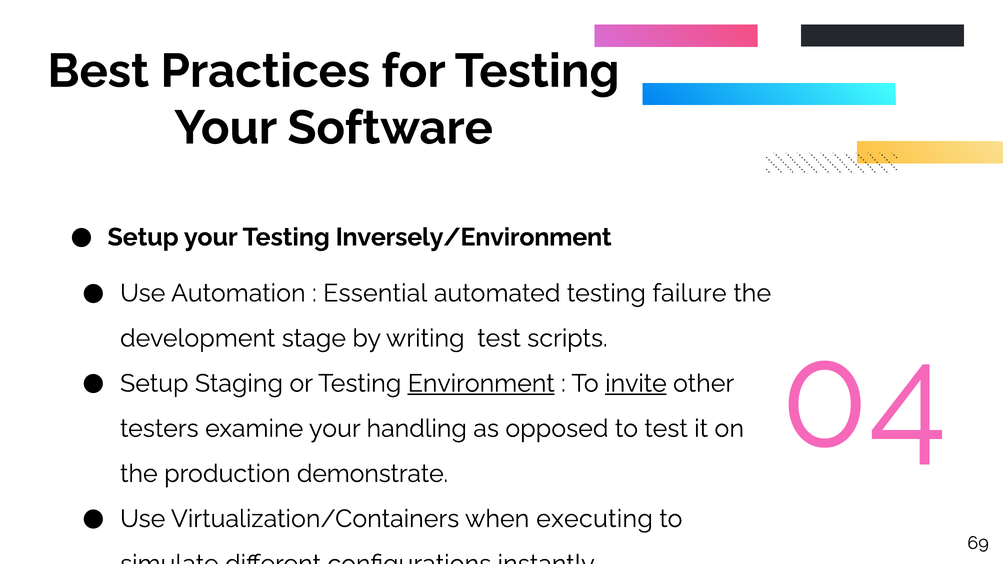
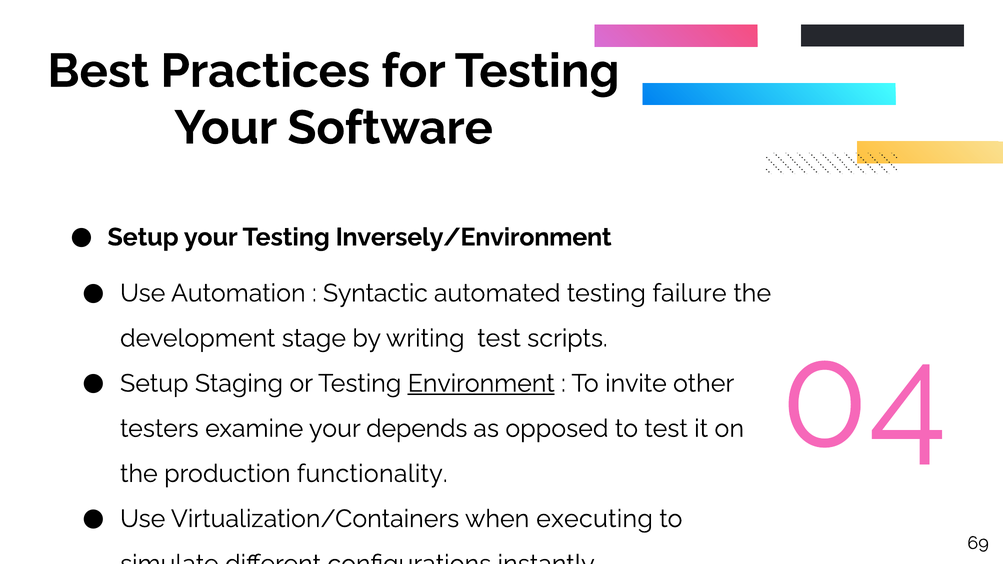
Essential: Essential -> Syntactic (375, 293)
invite underline: present -> none (636, 384)
handling: handling -> depends (417, 429)
demonstrate: demonstrate -> functionality (372, 474)
